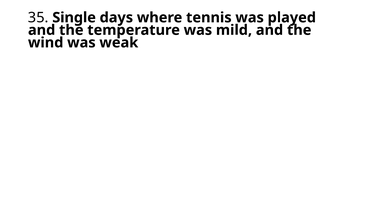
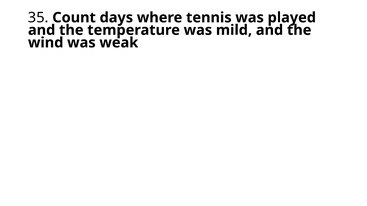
Single: Single -> Count (74, 18)
